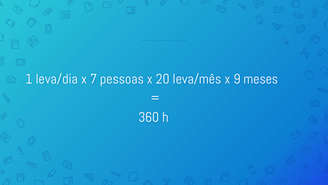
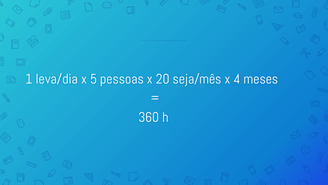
7: 7 -> 5 (94, 79)
leva/mês: leva/mês -> seja/mês (197, 79)
9: 9 -> 4 (237, 79)
